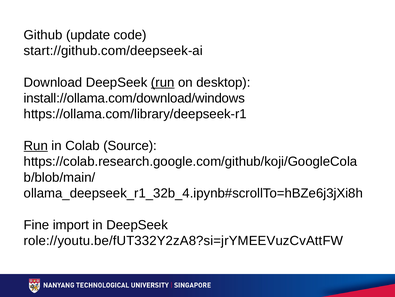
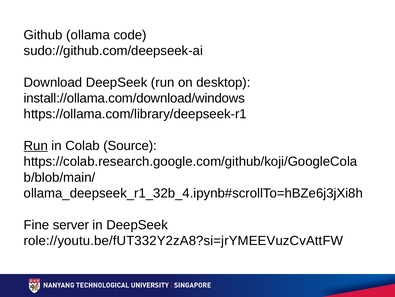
update: update -> ollama (88, 35)
start://github.com/deepseek-ai: start://github.com/deepseek-ai -> sudo://github.com/deepseek-ai (113, 51)
run underline: present -> none (163, 82)
import: import -> server (71, 224)
